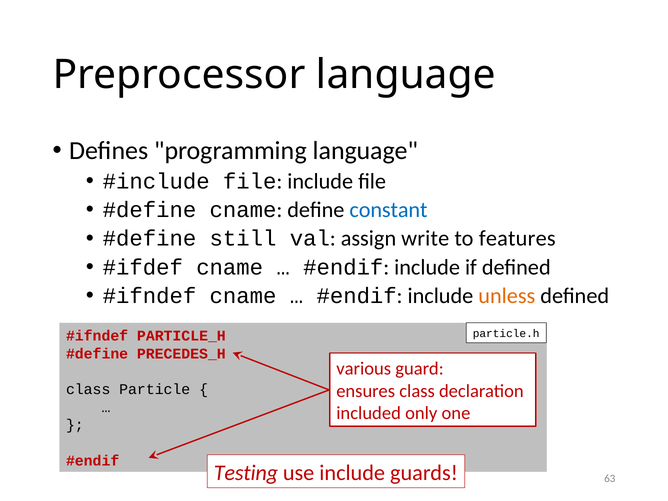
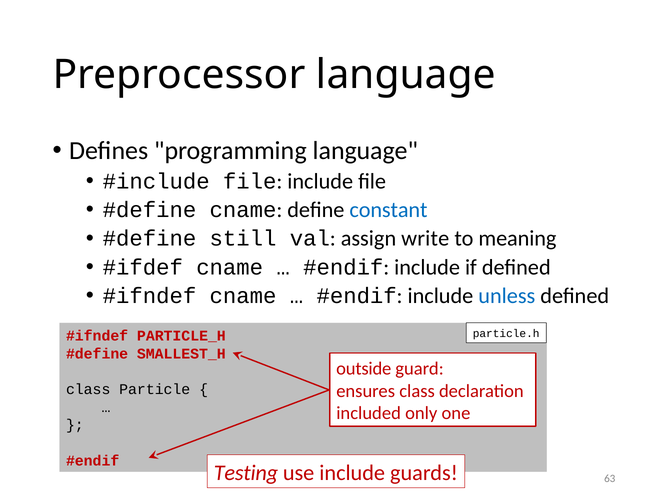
features: features -> meaning (517, 239)
unless colour: orange -> blue (507, 296)
PRECEDES_H: PRECEDES_H -> SMALLEST_H (181, 354)
various: various -> outside (364, 369)
